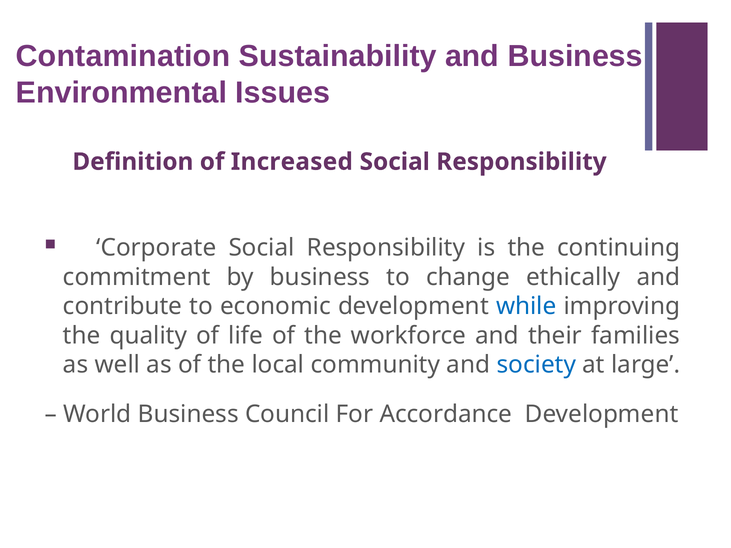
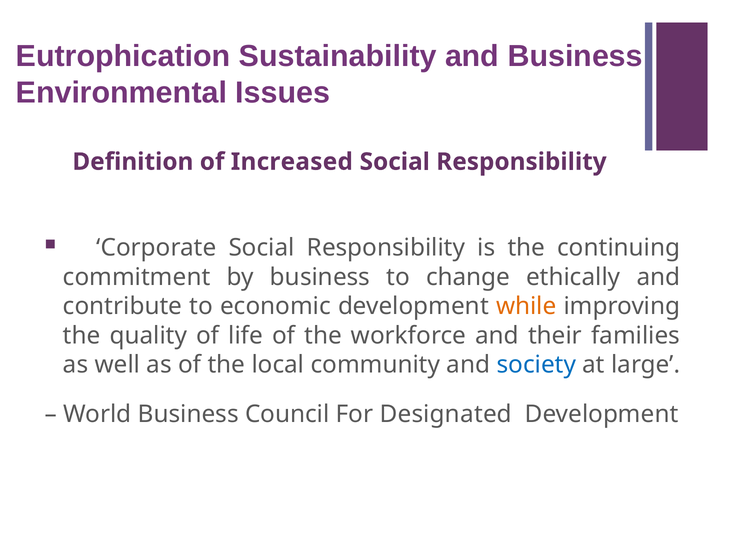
Contamination: Contamination -> Eutrophication (123, 56)
while colour: blue -> orange (526, 307)
Accordance: Accordance -> Designated (446, 415)
